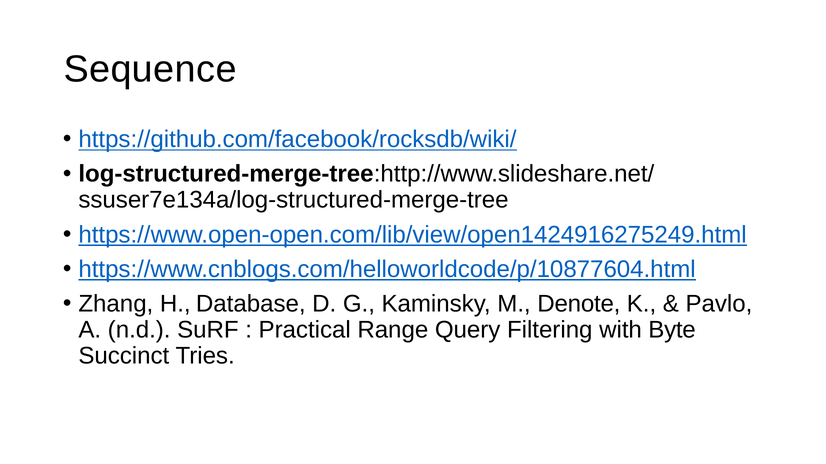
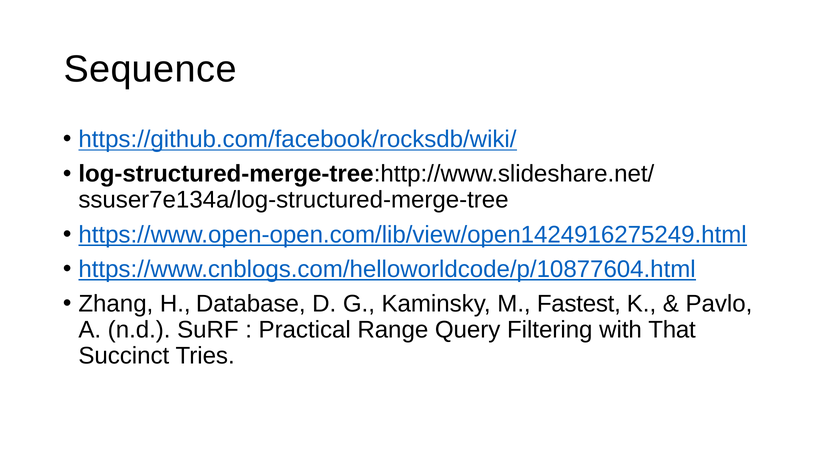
Denote: Denote -> Fastest (579, 304)
Byte: Byte -> That (672, 330)
